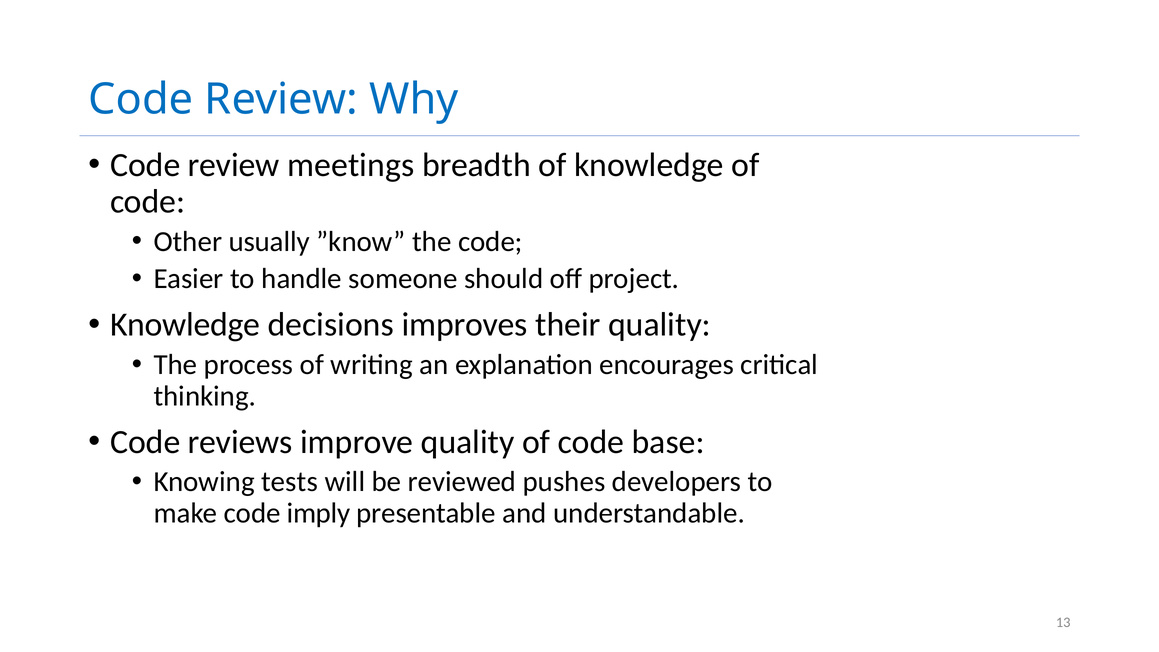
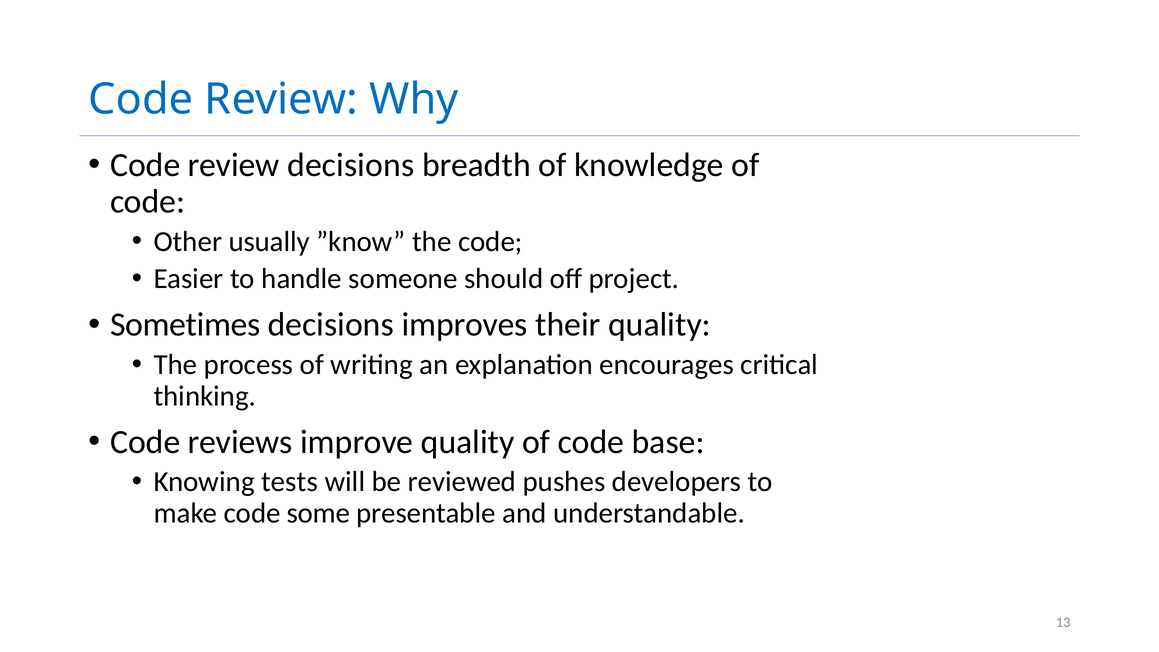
review meetings: meetings -> decisions (351, 165)
Knowledge: Knowledge -> Sometimes (185, 325)
imply: imply -> some (319, 513)
